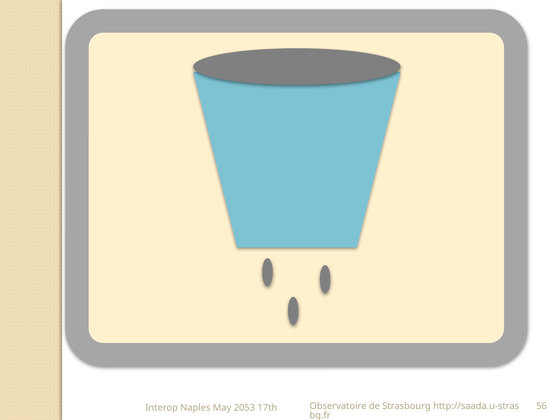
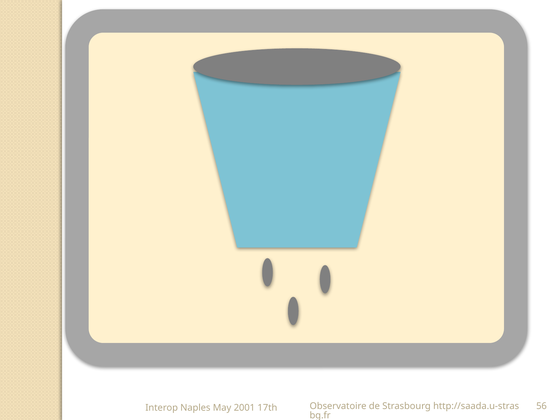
2053: 2053 -> 2001 (244, 408)
